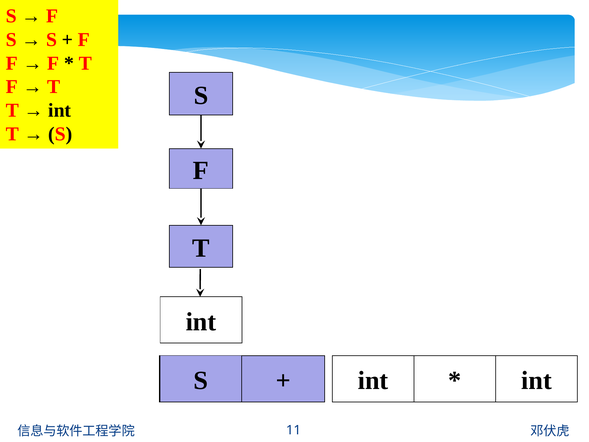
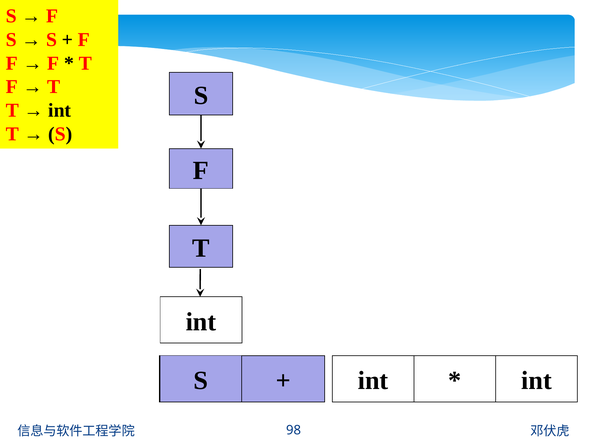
11: 11 -> 98 (294, 430)
